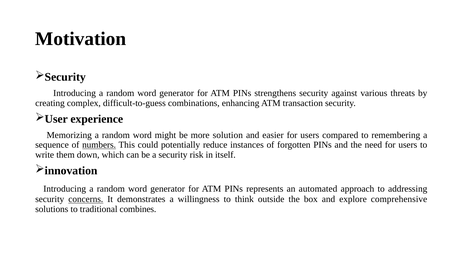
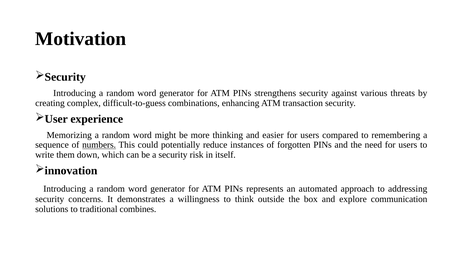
solution: solution -> thinking (228, 135)
concerns underline: present -> none (86, 200)
comprehensive: comprehensive -> communication (399, 200)
